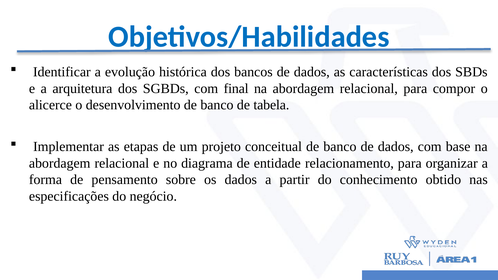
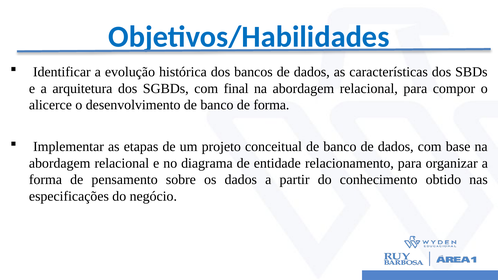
de tabela: tabela -> forma (271, 105)
